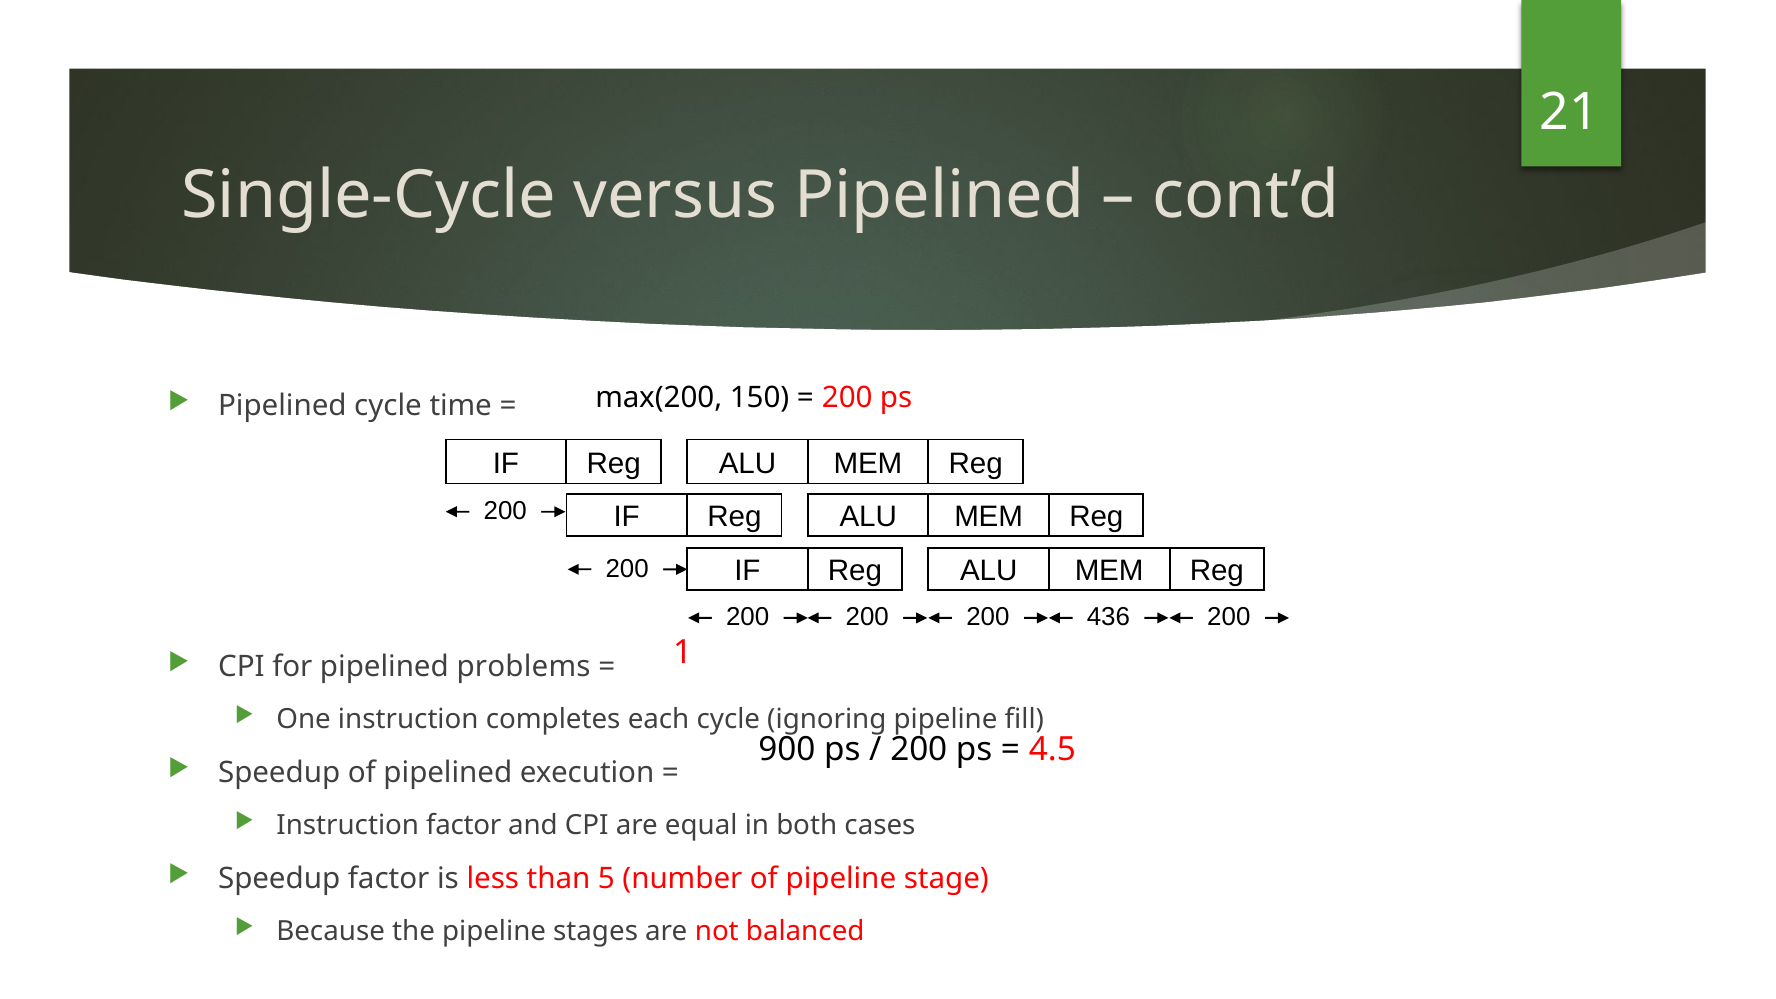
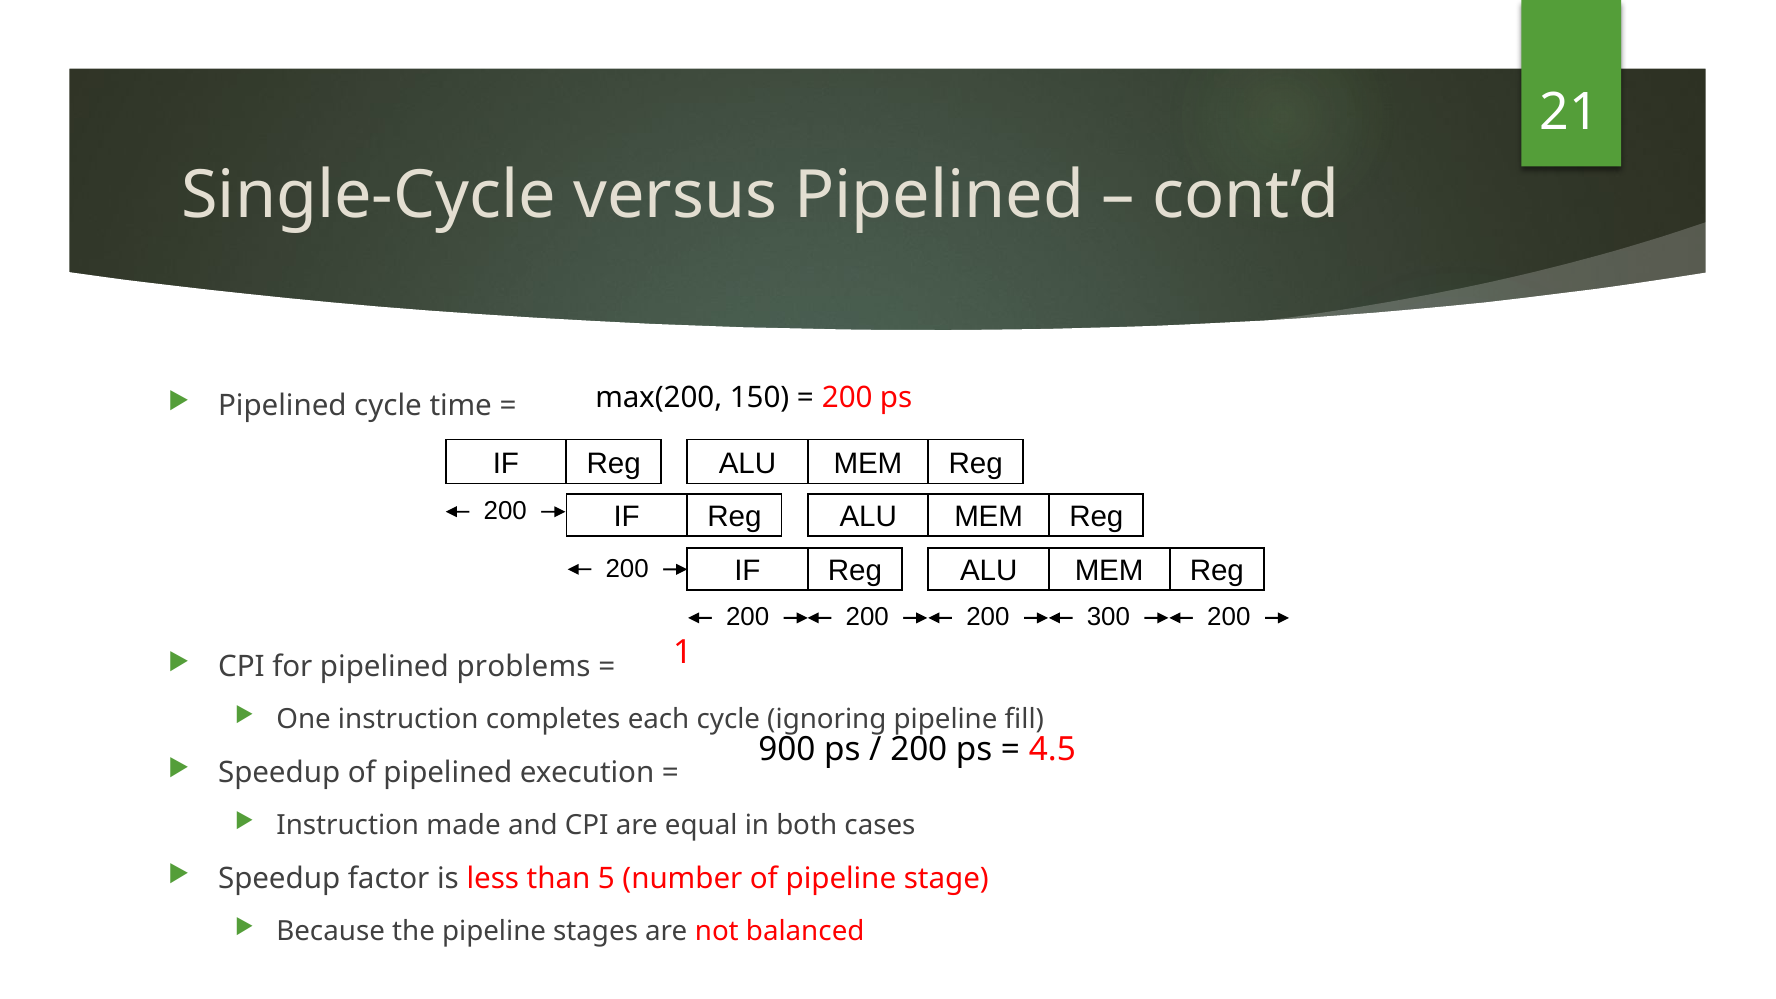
436: 436 -> 300 (1108, 617)
Instruction factor: factor -> made (464, 826)
